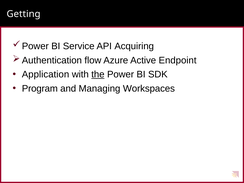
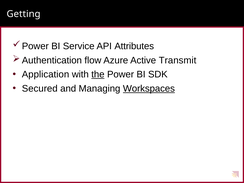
Acquiring: Acquiring -> Attributes (134, 46)
Endpoint: Endpoint -> Transmit (178, 60)
Program: Program -> Secured (40, 89)
Workspaces underline: none -> present (149, 89)
